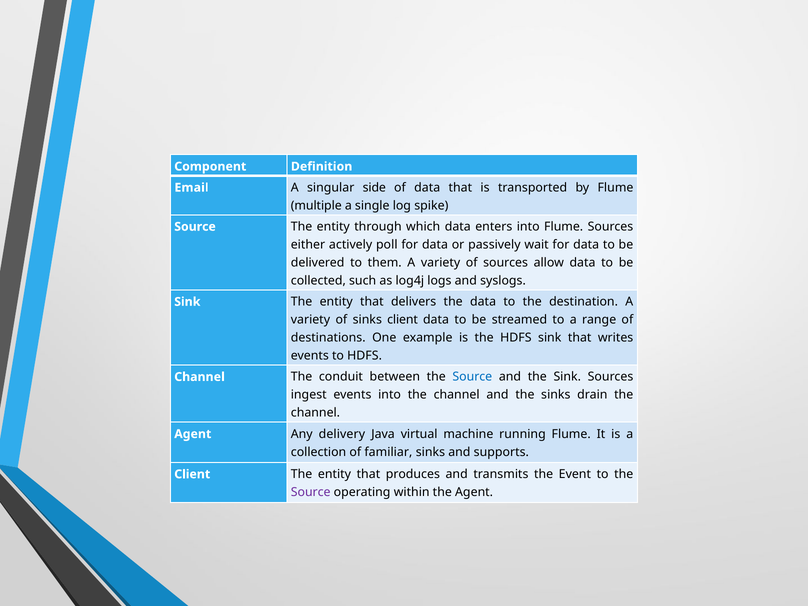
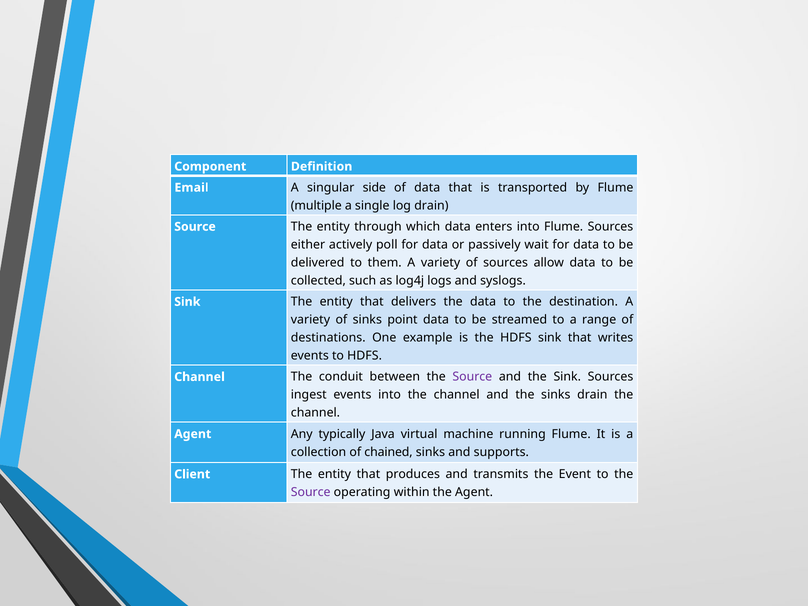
log spike: spike -> drain (431, 206)
sinks client: client -> point (402, 320)
Source colour: blue -> purple (472, 377)
delivery: delivery -> typically (342, 434)
familiar: familiar -> chained (388, 452)
